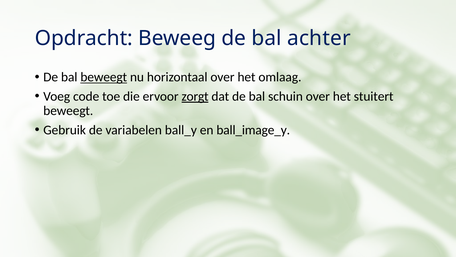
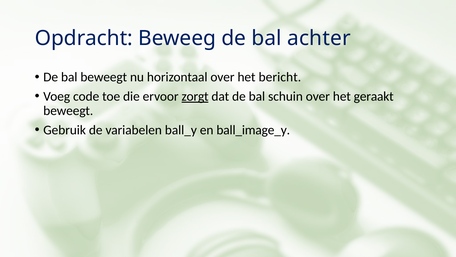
beweegt underline: present -> none (104, 77)
omlaag: omlaag -> bericht (280, 77)
stuitert: stuitert -> geraakt (374, 96)
